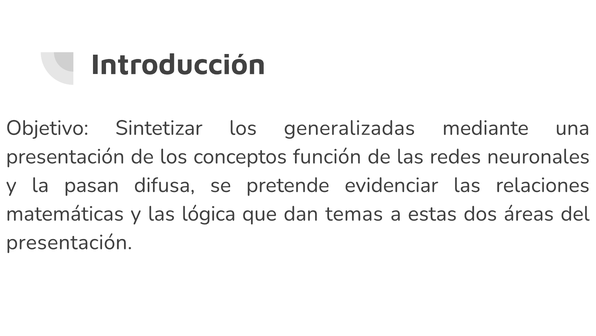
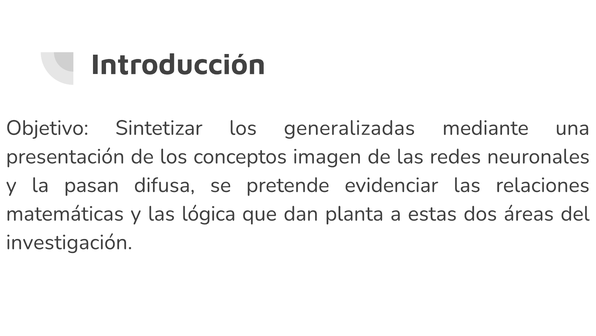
función: función -> imagen (327, 156)
temas: temas -> planta (354, 213)
presentación: presentación -> investigación (69, 242)
